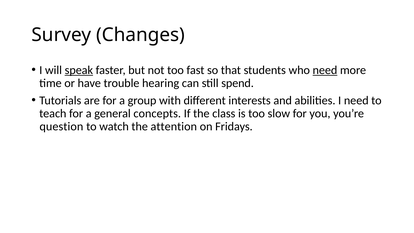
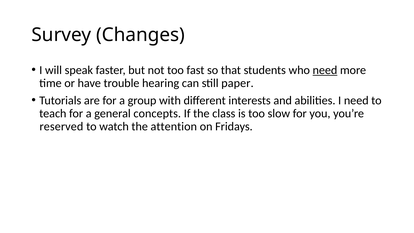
speak underline: present -> none (79, 70)
spend: spend -> paper (237, 83)
question: question -> reserved (61, 126)
